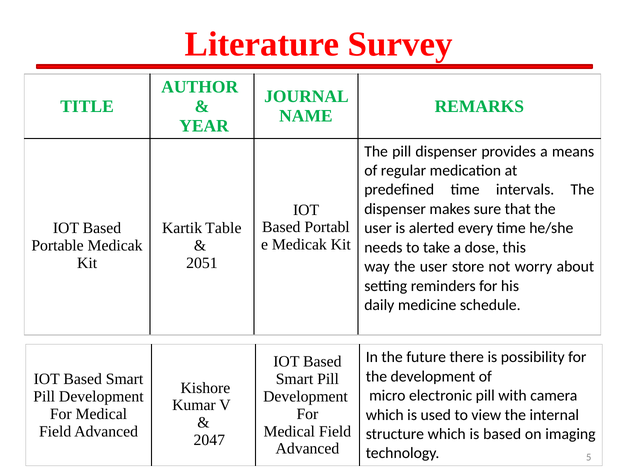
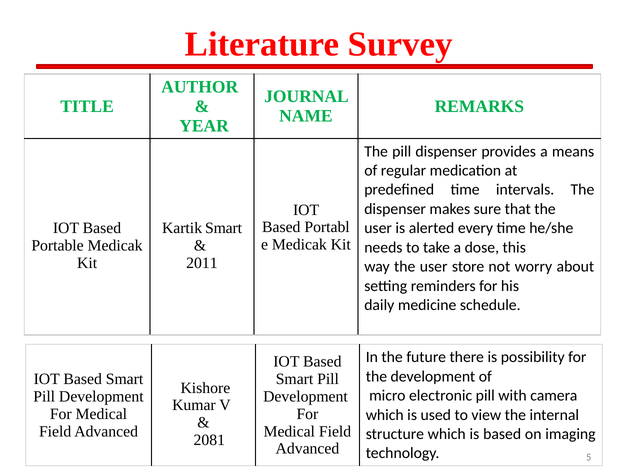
Kartik Table: Table -> Smart (224, 228)
2051: 2051 -> 2011 (202, 263)
2047: 2047 -> 2081 (209, 440)
